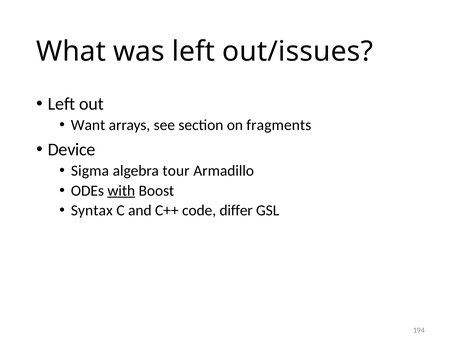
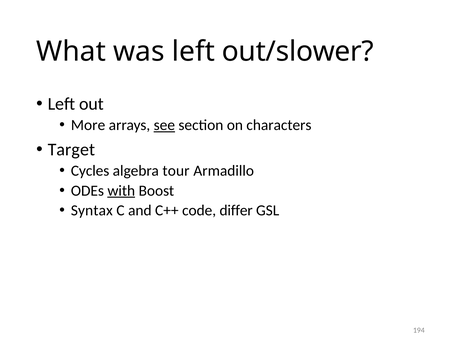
out/issues: out/issues -> out/slower (298, 52)
Want: Want -> More (88, 125)
see underline: none -> present (164, 125)
fragments: fragments -> characters (279, 125)
Device: Device -> Target (71, 149)
Sigma: Sigma -> Cycles (90, 171)
